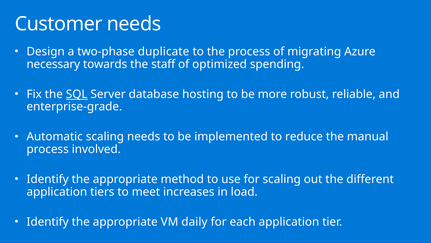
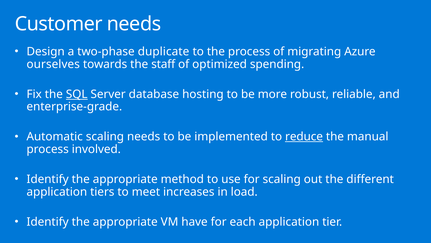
necessary: necessary -> ourselves (53, 64)
reduce underline: none -> present (304, 136)
daily: daily -> have (195, 221)
